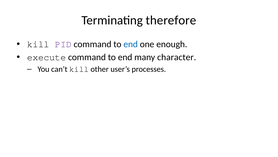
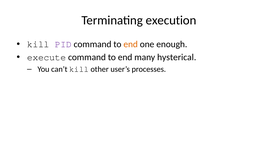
therefore: therefore -> execution (171, 20)
end colour: blue -> orange (131, 44)
character: character -> hysterical (177, 57)
